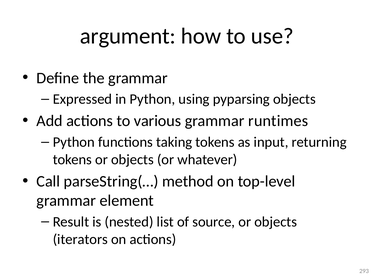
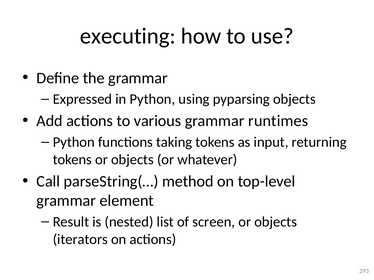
argument: argument -> executing (128, 36)
source: source -> screen (214, 222)
